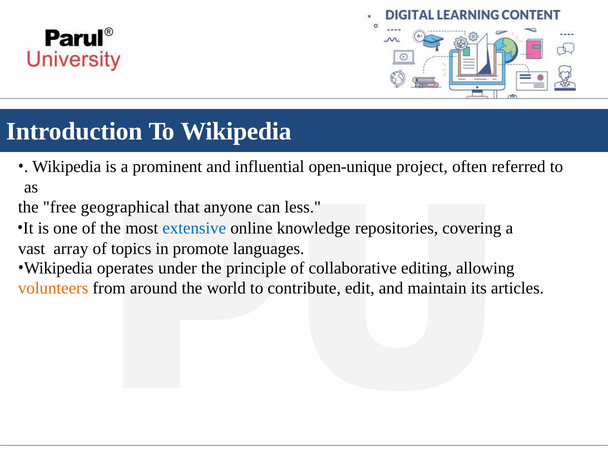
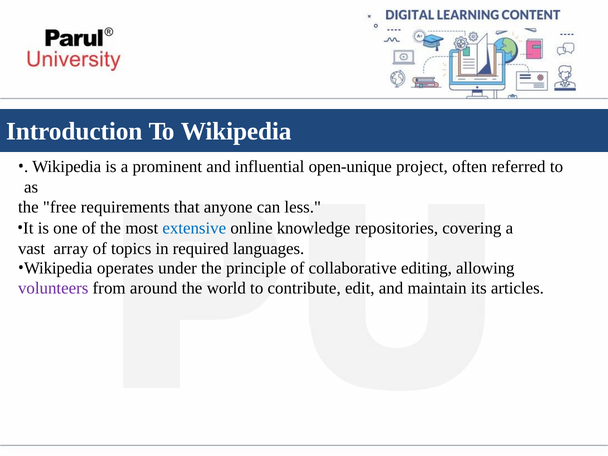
geographical: geographical -> requirements (125, 207)
promote: promote -> required (201, 249)
volunteers colour: orange -> purple (53, 288)
